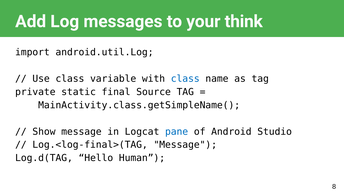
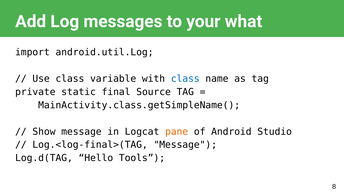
think: think -> what (244, 21)
pane colour: blue -> orange (177, 131)
Human: Human -> Tools (142, 158)
